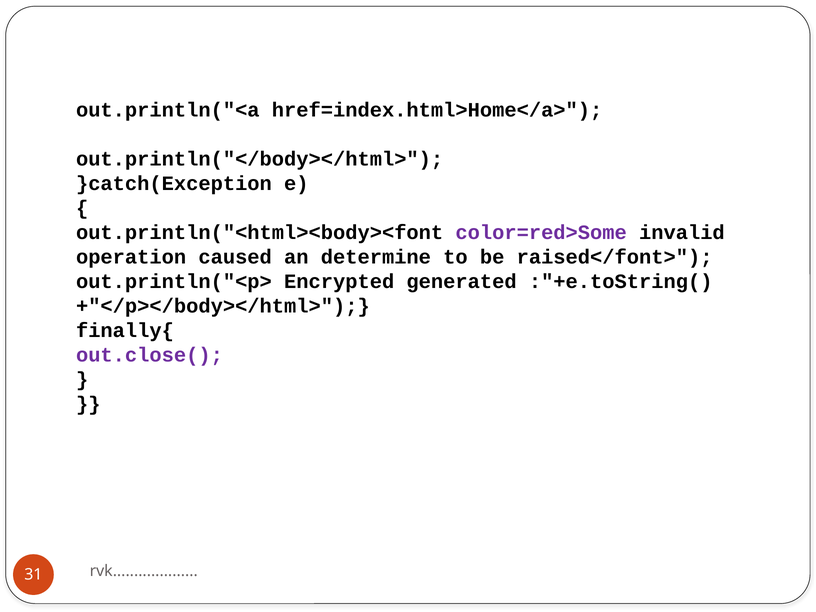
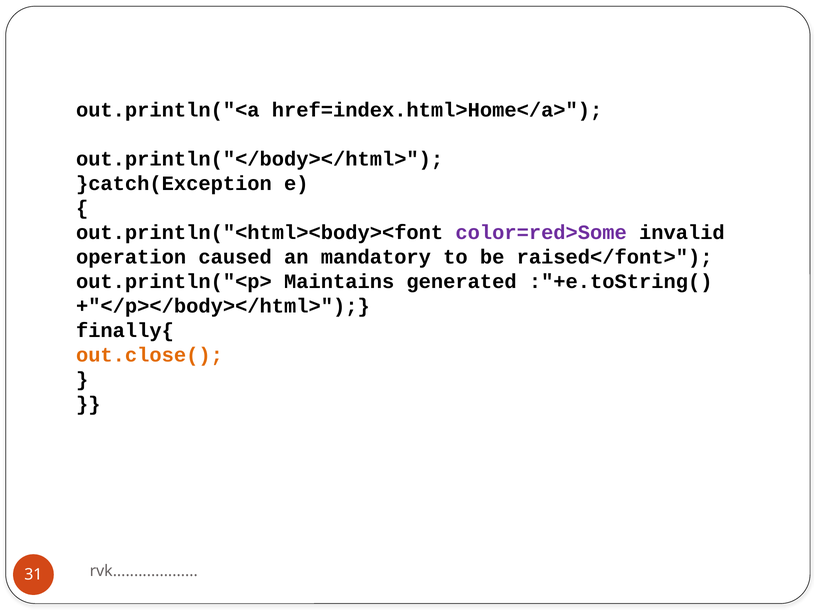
determine: determine -> mandatory (376, 257)
Encrypted: Encrypted -> Maintains (339, 282)
out.close( colour: purple -> orange (149, 355)
